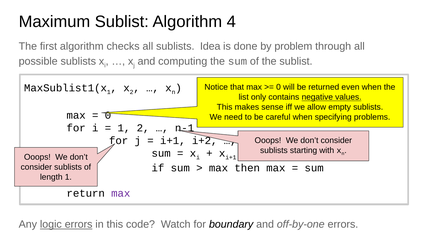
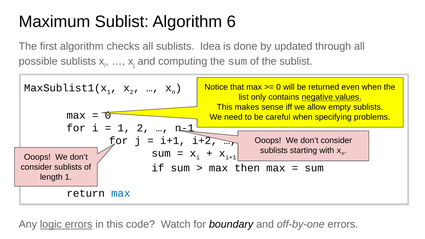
4: 4 -> 6 (231, 22)
problem: problem -> updated (293, 46)
max colour: purple -> blue (121, 194)
